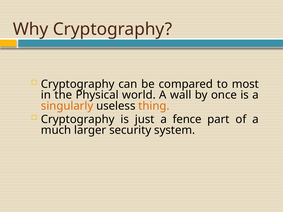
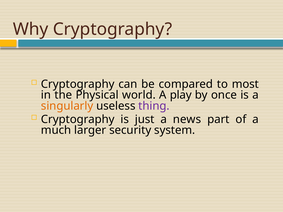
wall: wall -> play (181, 95)
thing colour: orange -> purple (154, 106)
fence: fence -> news (187, 119)
